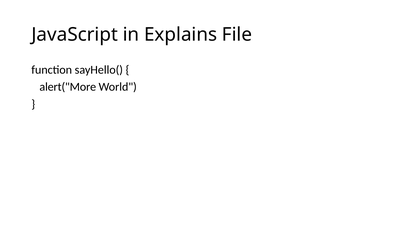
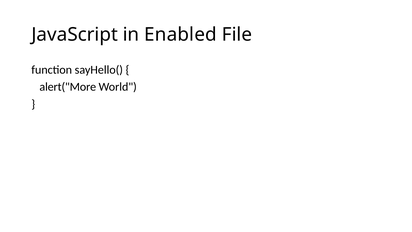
Explains: Explains -> Enabled (181, 35)
